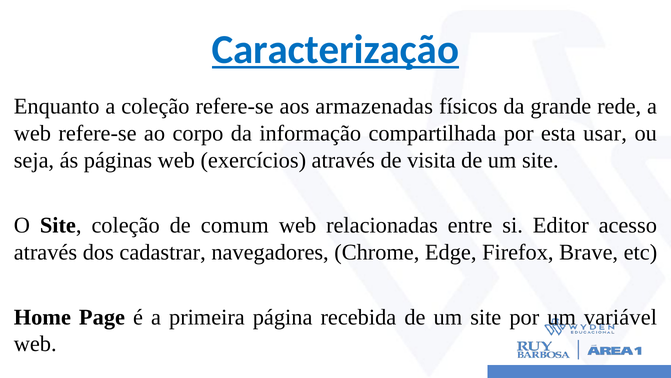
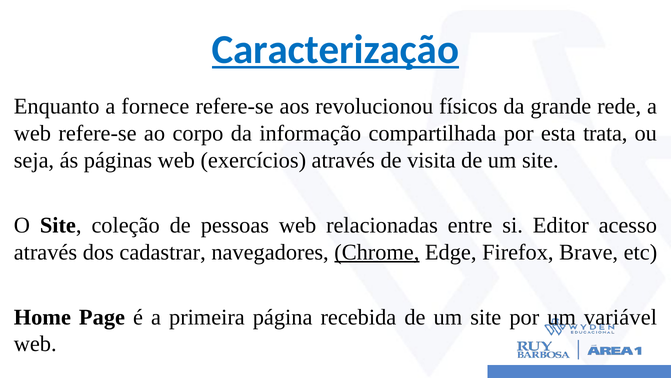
a coleção: coleção -> fornece (155, 106)
armazenadas: armazenadas -> revolucionou (374, 106)
usar: usar -> trata (605, 133)
comum: comum -> pessoas (235, 225)
Chrome underline: none -> present (377, 252)
